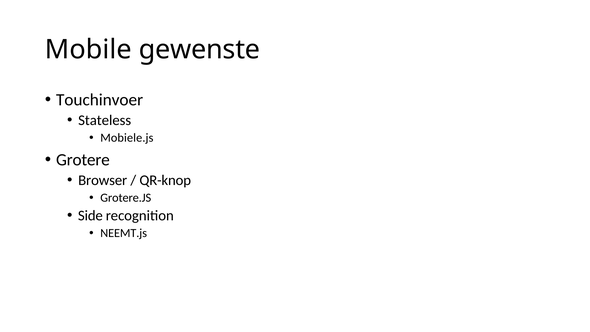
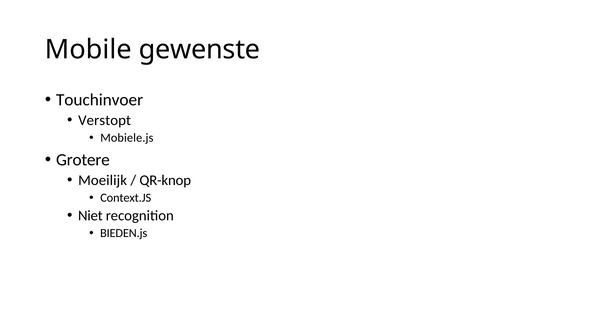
Stateless: Stateless -> Verstopt (105, 120)
Browser: Browser -> Moeilijk (103, 180)
Grotere.JS: Grotere.JS -> Context.JS (126, 198)
Side: Side -> Niet (90, 215)
NEEMT.js: NEEMT.js -> BIEDEN.js (124, 233)
